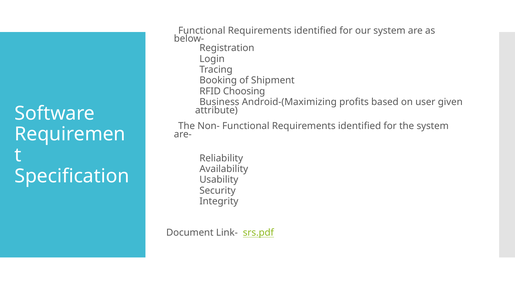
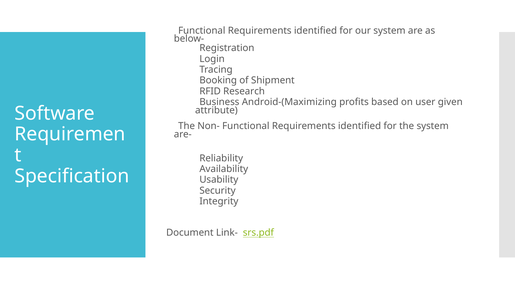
Choosing: Choosing -> Research (244, 91)
